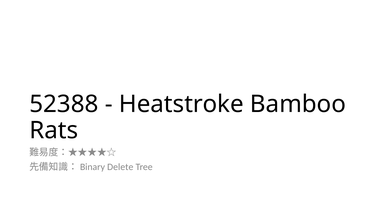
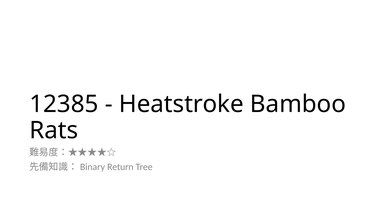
52388: 52388 -> 12385 (64, 104)
Delete: Delete -> Return (120, 167)
